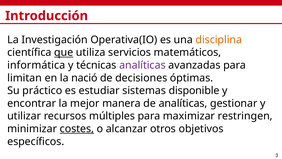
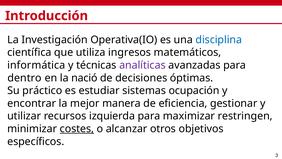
disciplina colour: orange -> blue (219, 40)
que underline: present -> none (64, 52)
servicios: servicios -> ingresos (130, 52)
limitan: limitan -> dentro (25, 78)
disponible: disponible -> ocupación (194, 90)
de analíticas: analíticas -> eficiencia (183, 103)
múltiples: múltiples -> izquierda (112, 116)
